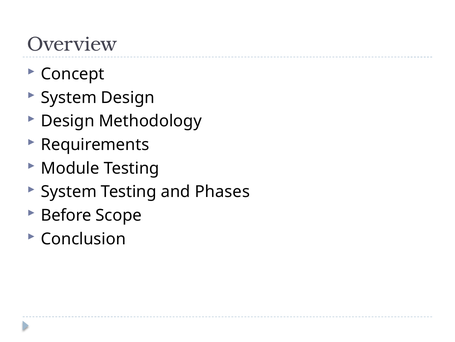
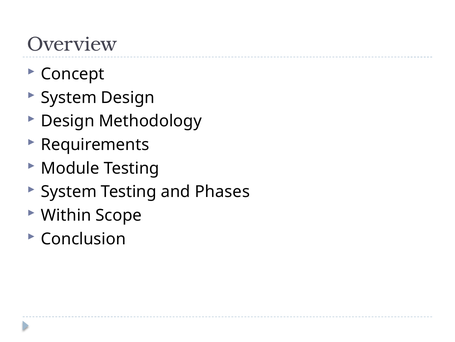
Before: Before -> Within (66, 215)
